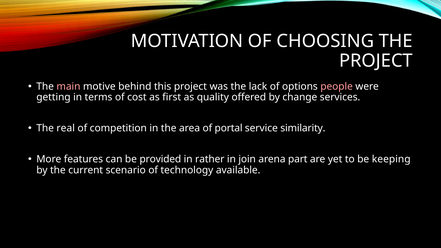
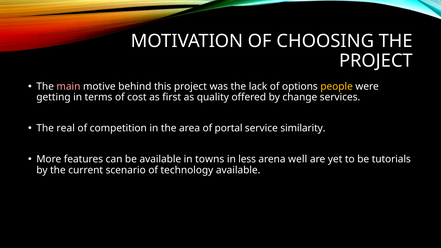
people colour: pink -> yellow (337, 86)
be provided: provided -> available (160, 159)
rather: rather -> towns (210, 159)
join: join -> less (247, 159)
part: part -> well (298, 159)
keeping: keeping -> tutorials (391, 159)
